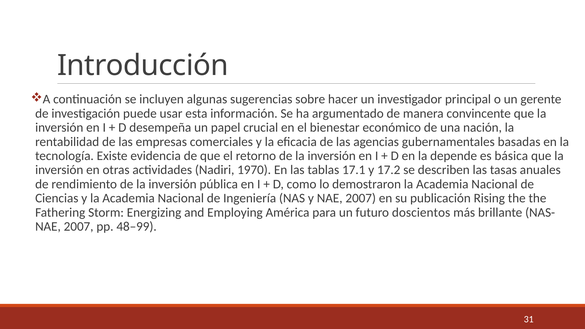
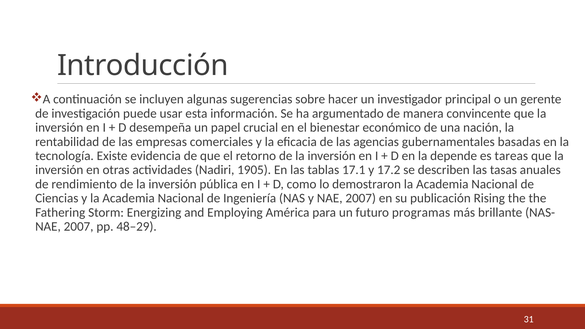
básica: básica -> tareas (511, 156)
1970: 1970 -> 1905 (254, 170)
doscientos: doscientos -> programas (421, 212)
48–99: 48–99 -> 48–29 (137, 227)
